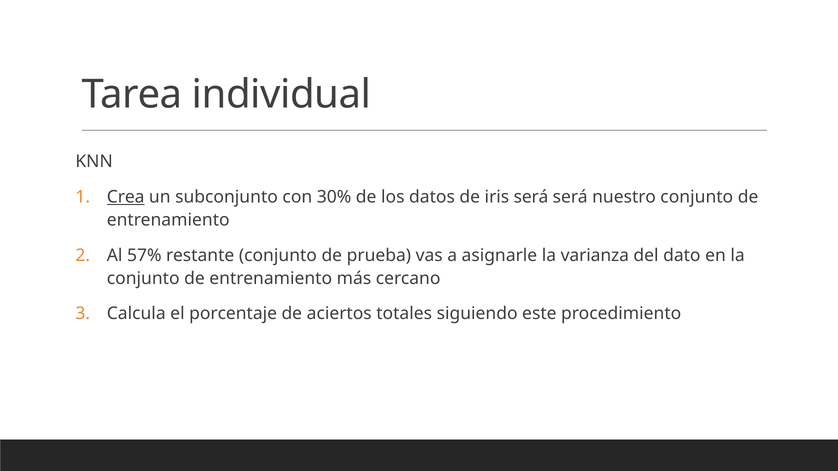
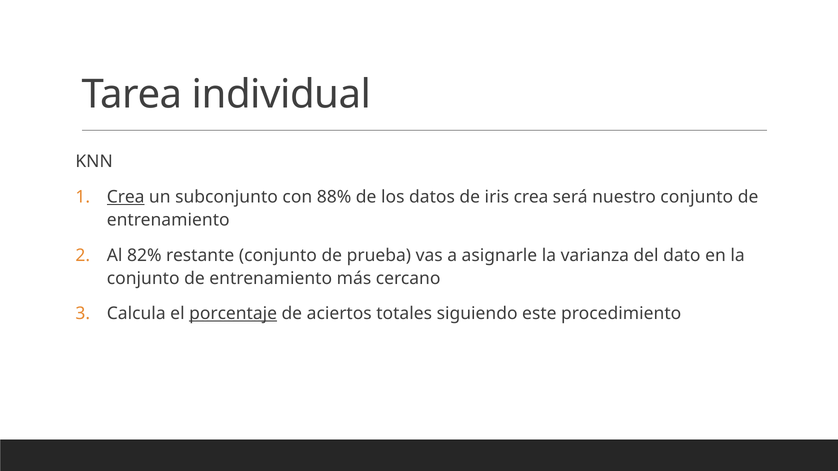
30%: 30% -> 88% (334, 197)
iris será: será -> crea (531, 197)
57%: 57% -> 82% (144, 255)
porcentaje underline: none -> present (233, 314)
